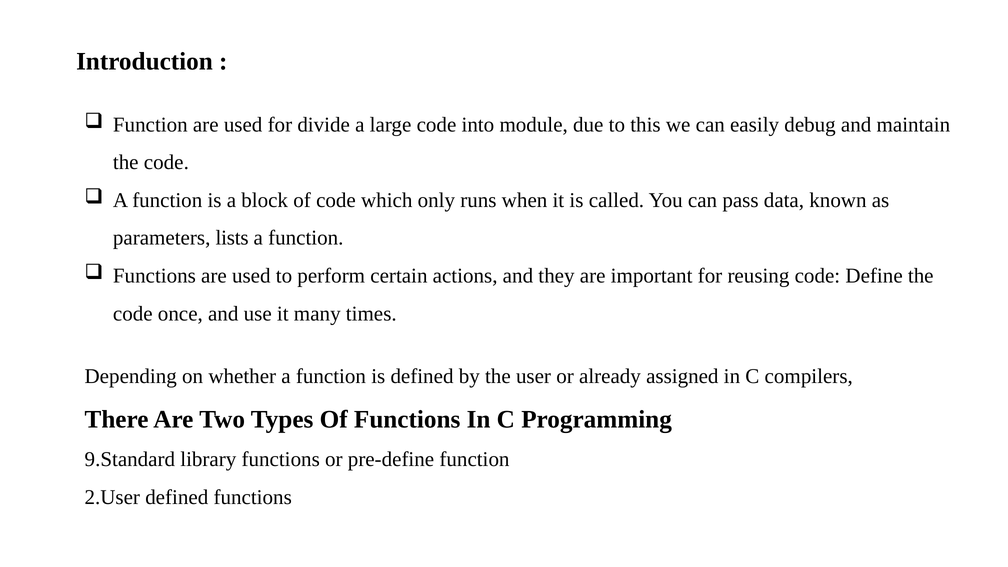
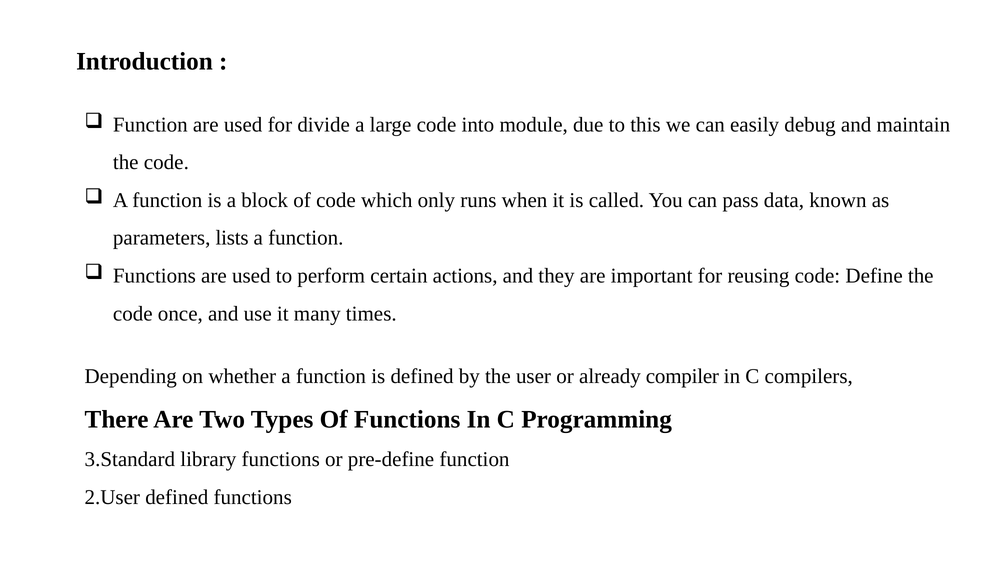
assigned: assigned -> compiler (682, 376)
9.Standard: 9.Standard -> 3.Standard (130, 459)
